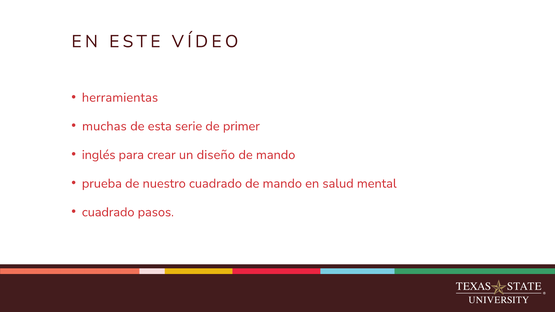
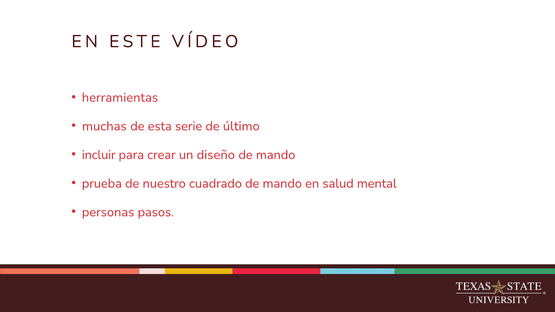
primer: primer -> último (241, 126)
inglés: inglés -> incluir (99, 155)
cuadrado: cuadrado -> personas (108, 212)
